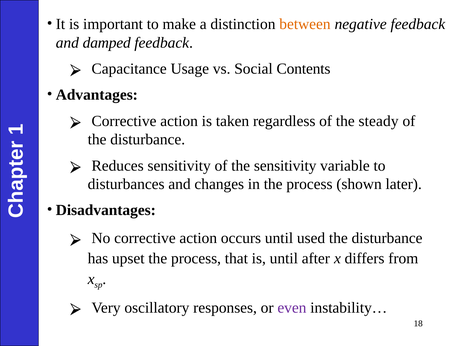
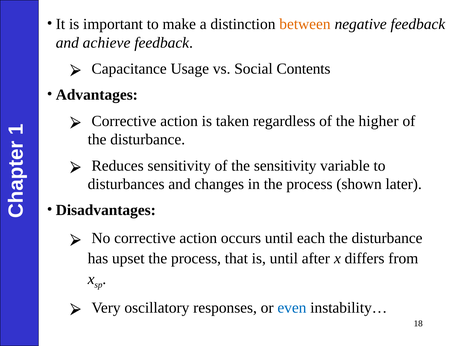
damped: damped -> achieve (107, 43)
steady: steady -> higher (379, 121)
used: used -> each (311, 239)
even colour: purple -> blue (292, 308)
